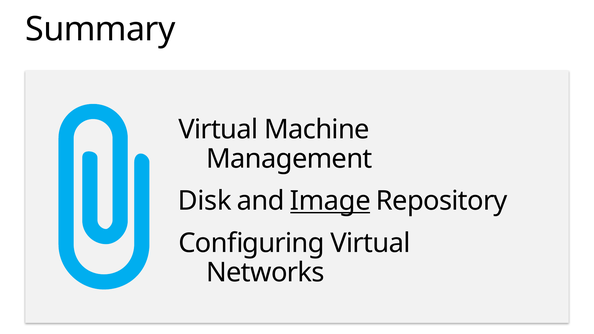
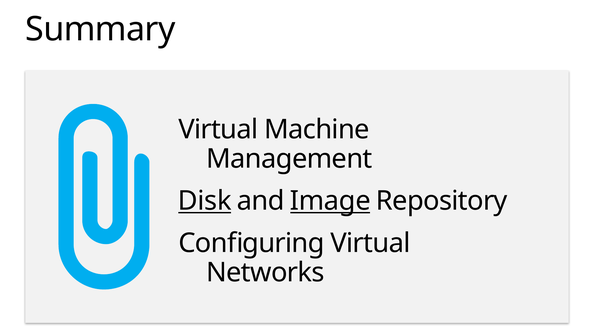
Disk underline: none -> present (205, 201)
